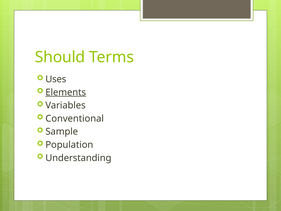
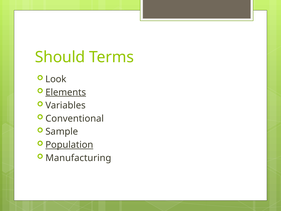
Uses: Uses -> Look (56, 79)
Population underline: none -> present (69, 145)
Understanding: Understanding -> Manufacturing (78, 158)
